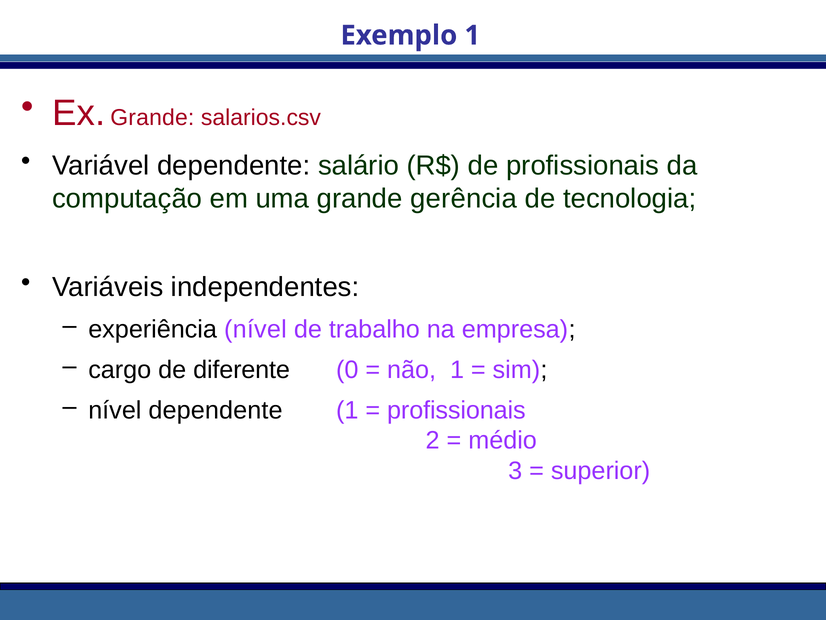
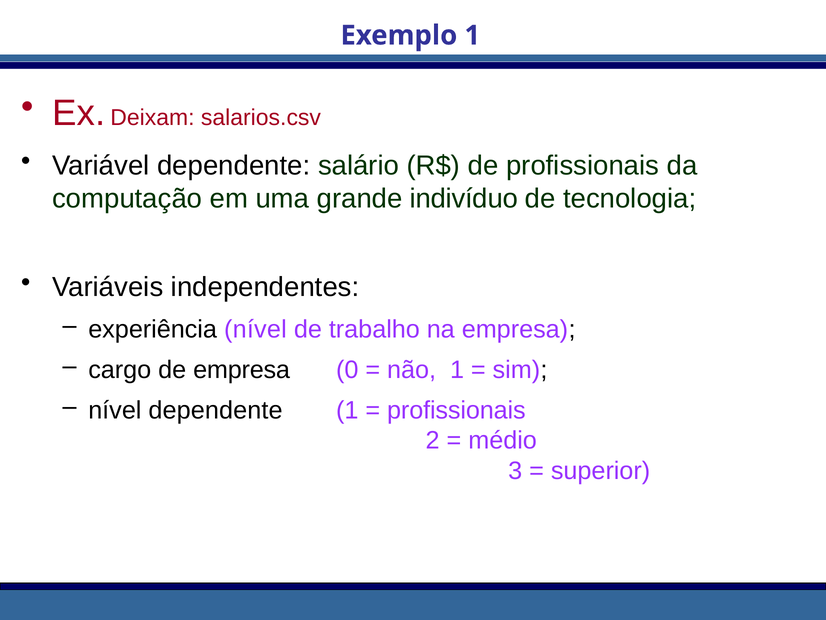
Ex Grande: Grande -> Deixam (152, 118)
gerência: gerência -> indivíduo (464, 199)
de diferente: diferente -> empresa (242, 370)
